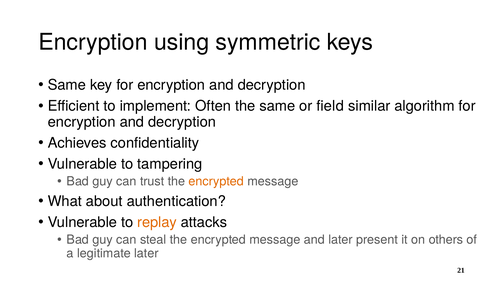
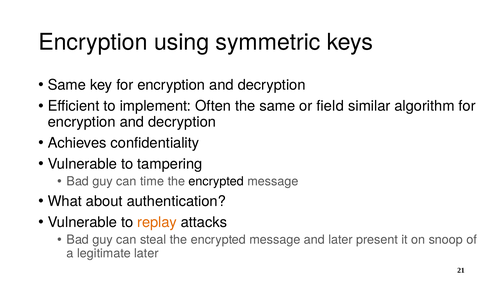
trust: trust -> time (152, 181)
encrypted colour: orange -> black (216, 181)
others: others -> snoop (446, 240)
